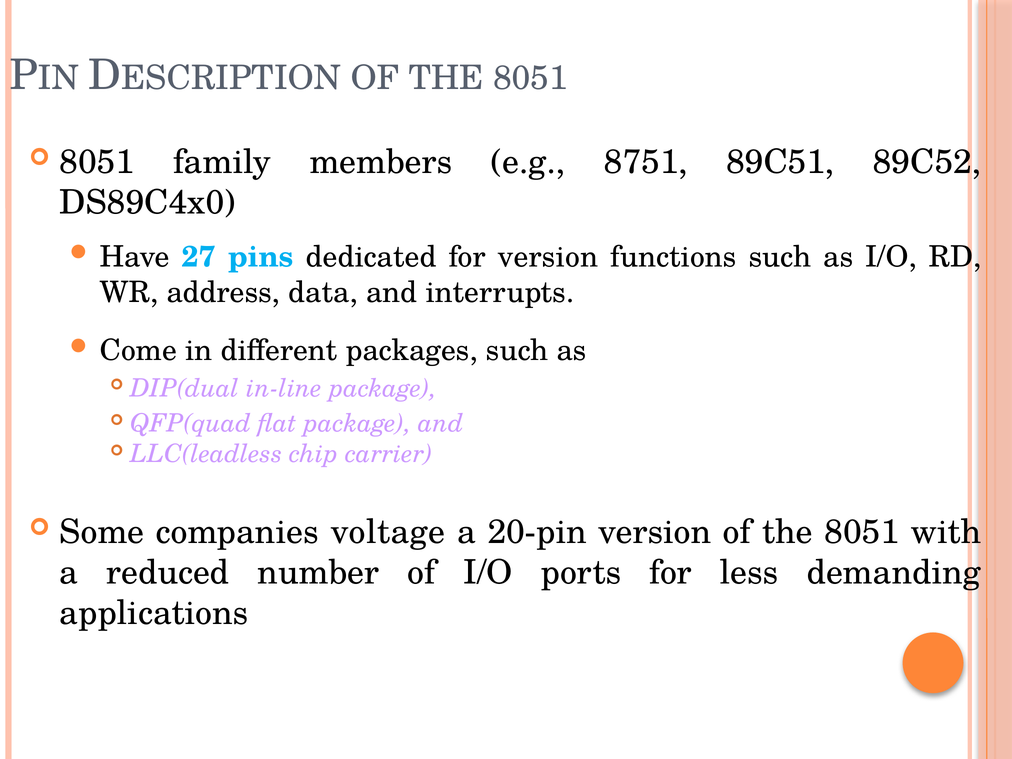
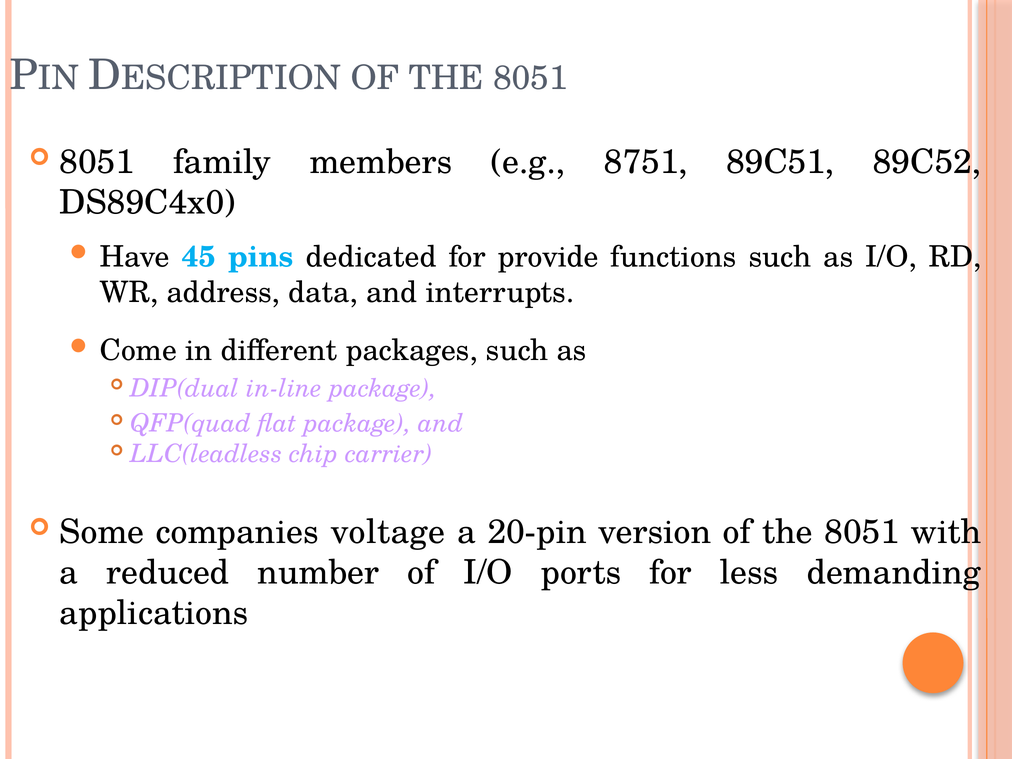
27: 27 -> 45 (199, 257)
for version: version -> provide (548, 257)
